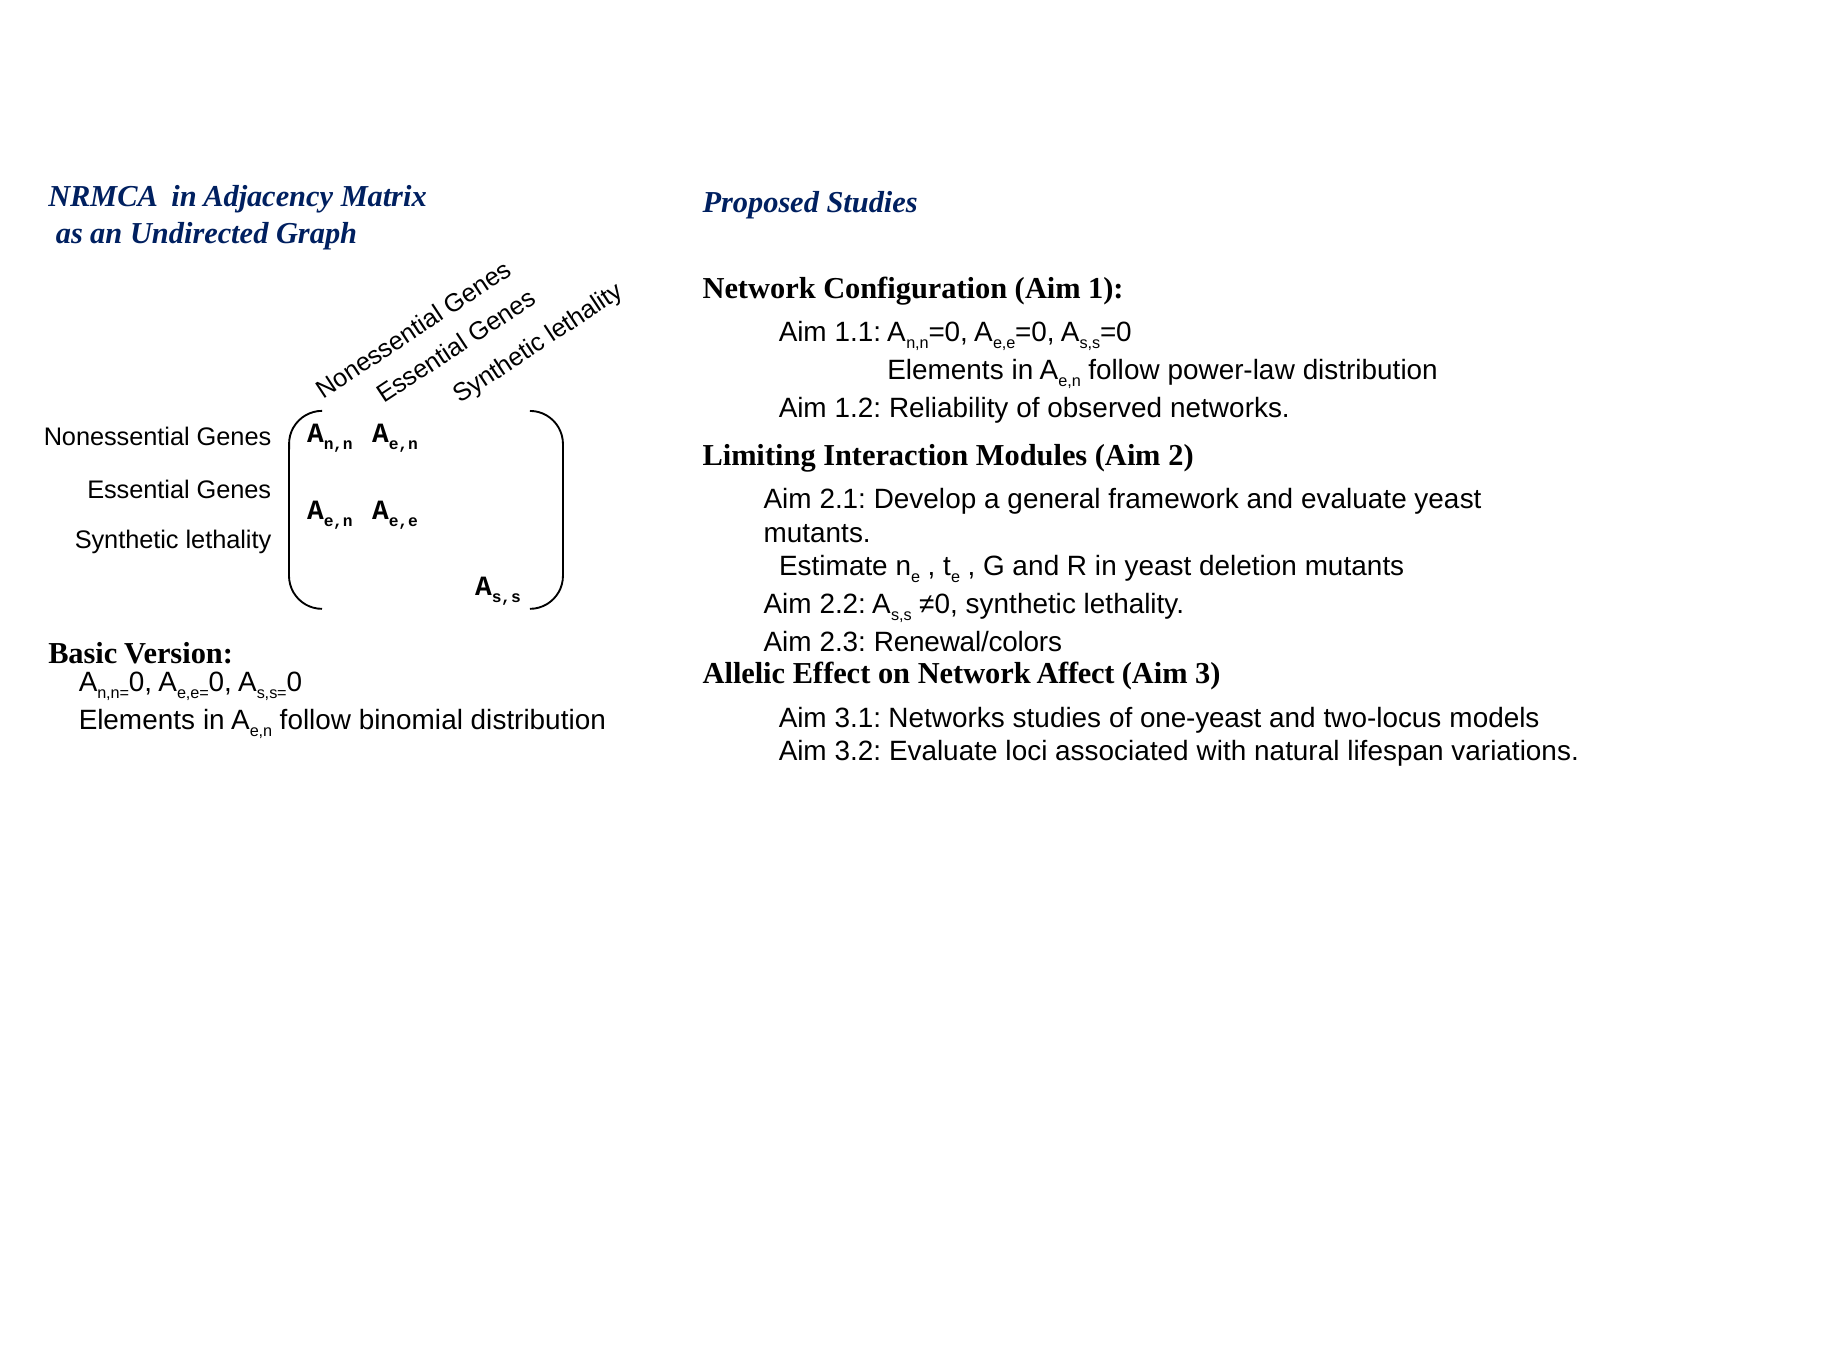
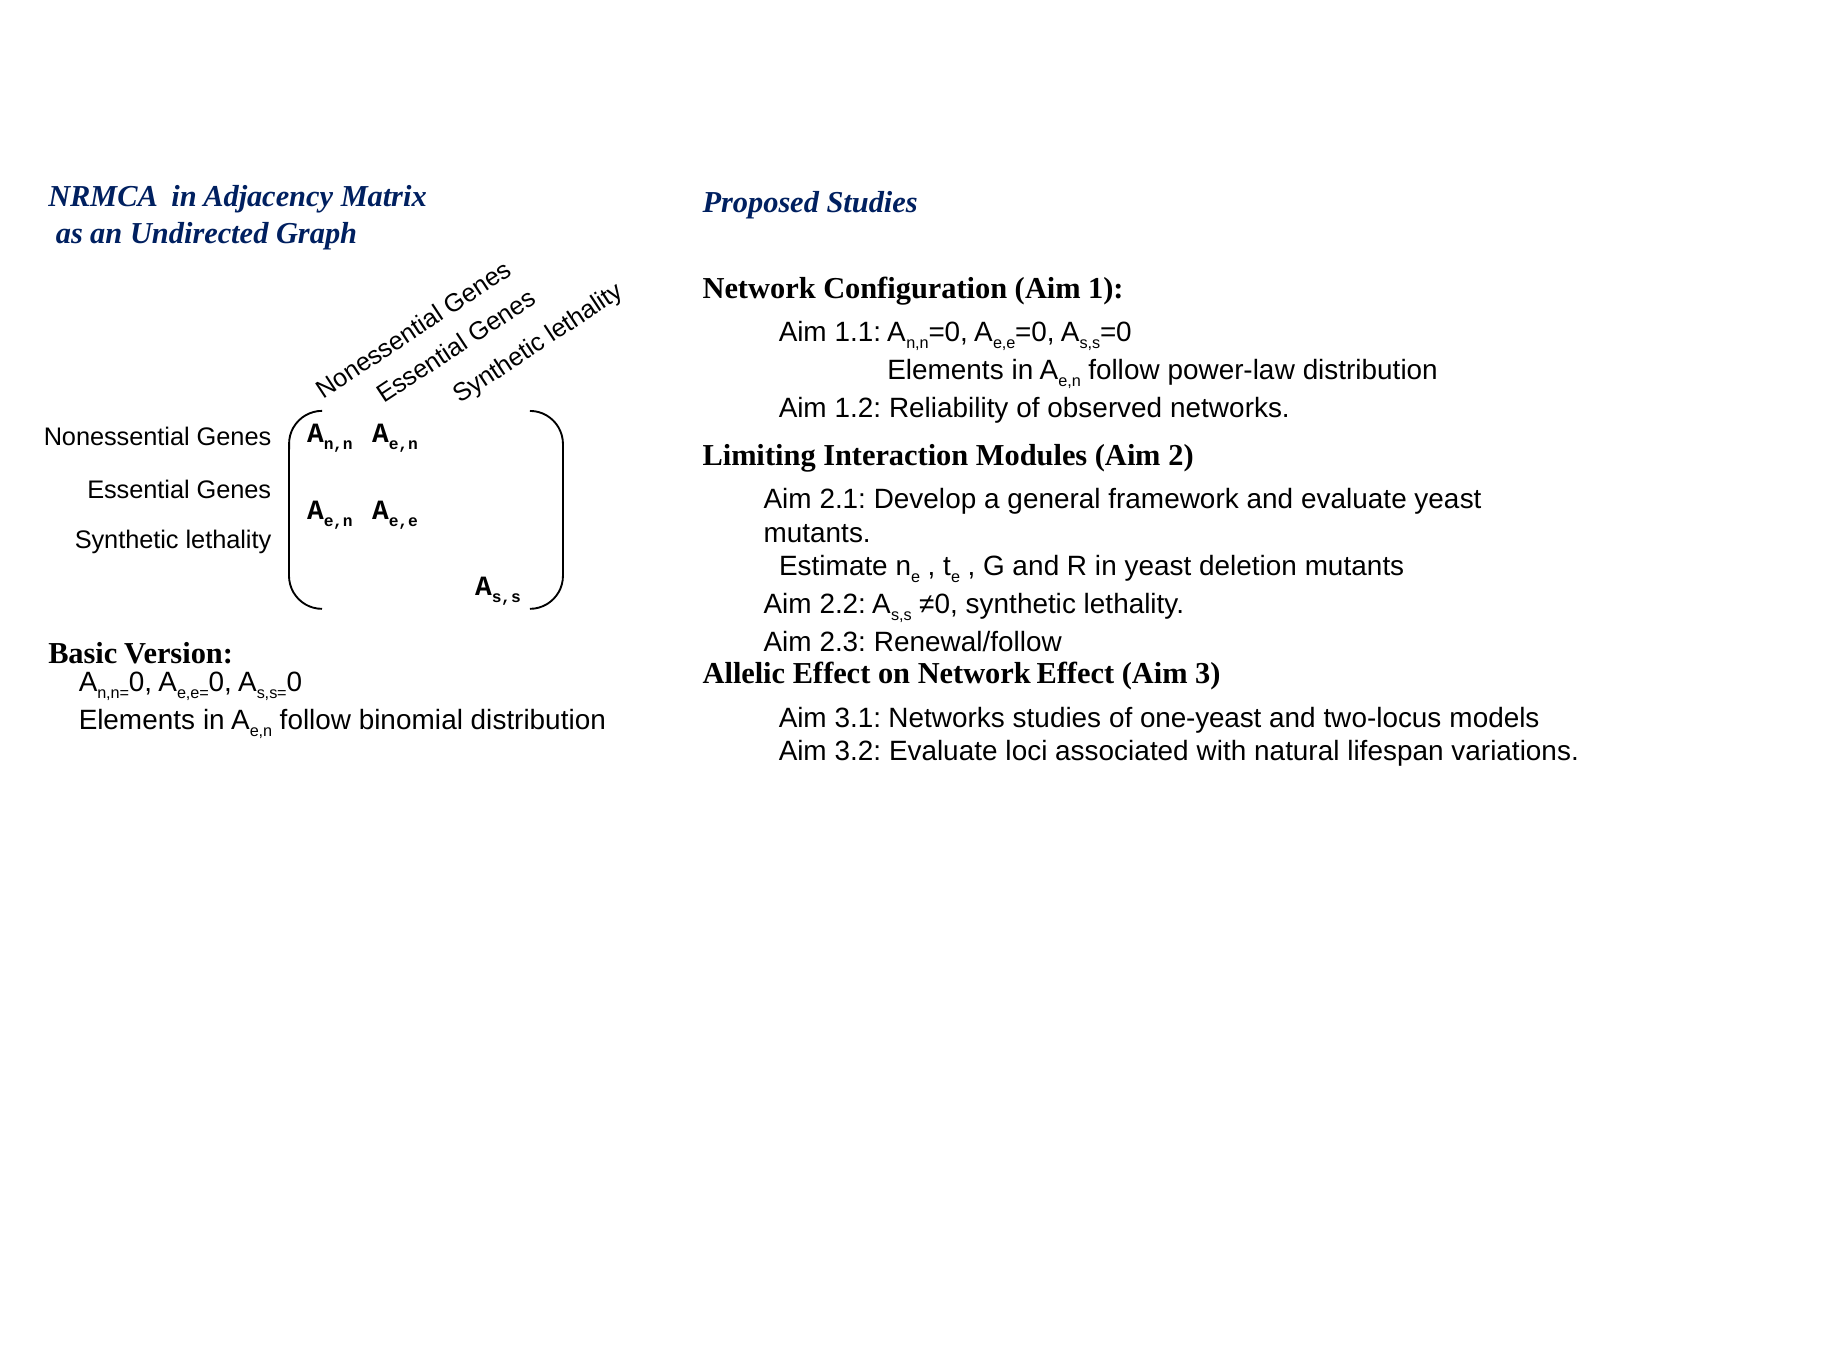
Renewal/colors: Renewal/colors -> Renewal/follow (968, 643)
Network Affect: Affect -> Effect (1075, 674)
